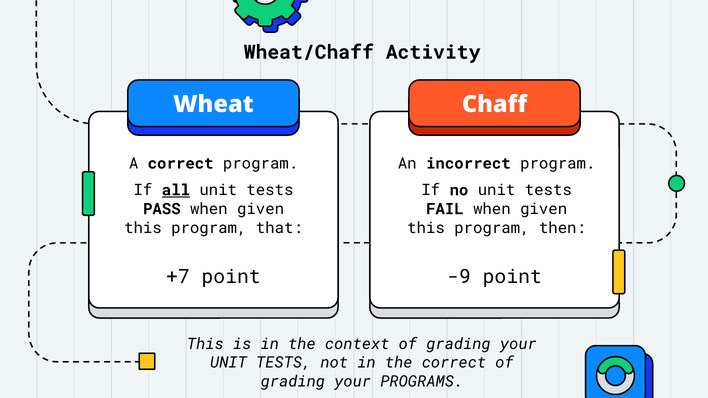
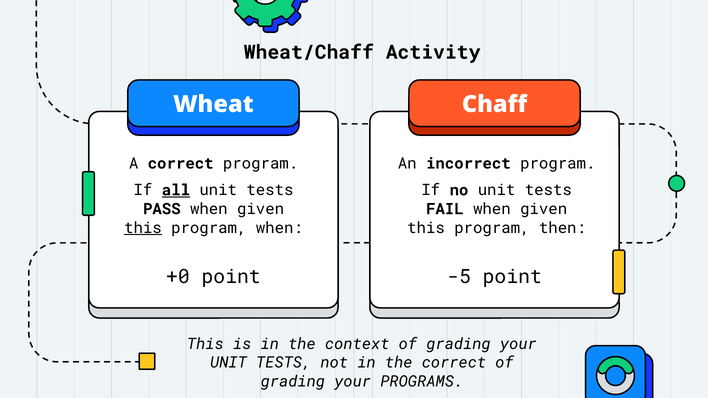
this underline: none -> present (143, 228)
program that: that -> when (279, 228)
+7: +7 -> +0 (178, 277)
-9: -9 -> -5 (459, 277)
